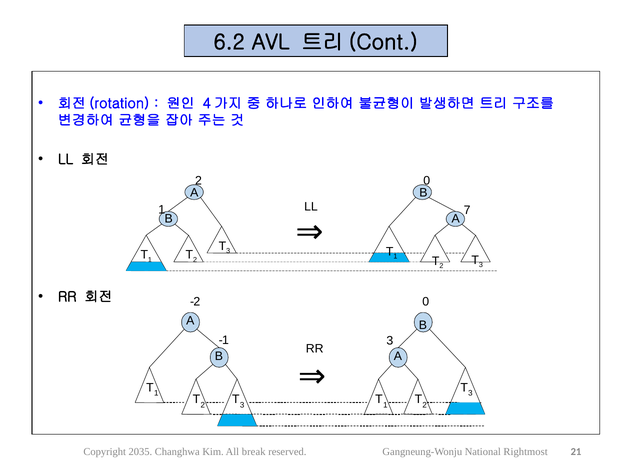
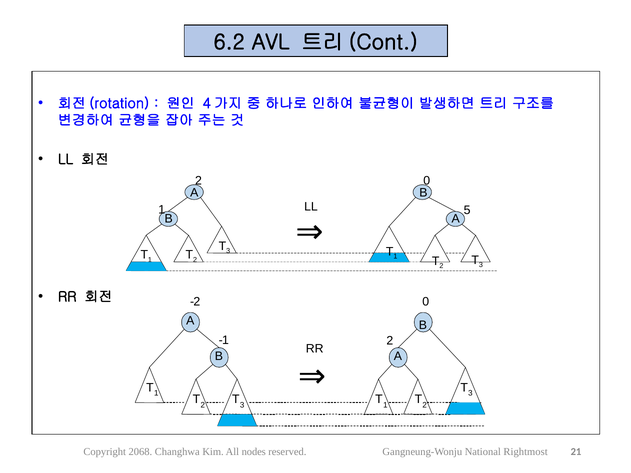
7: 7 -> 5 (467, 211)
3: 3 -> 2 (390, 341)
2035: 2035 -> 2068 (140, 452)
break: break -> nodes (254, 452)
